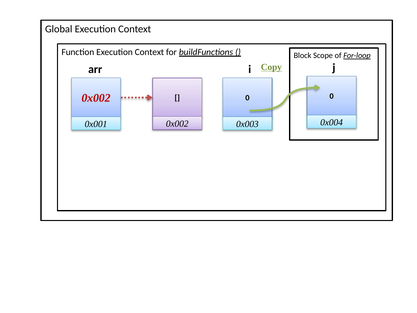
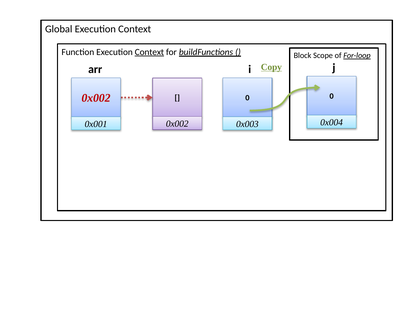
Context underline: none -> present (149, 52)
